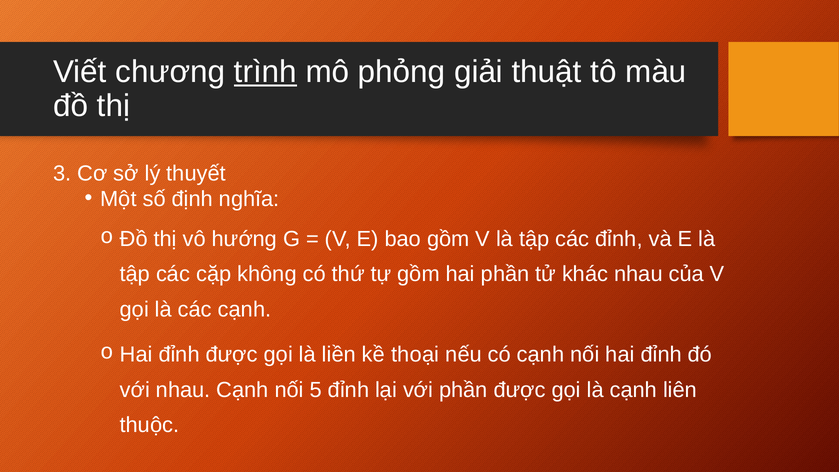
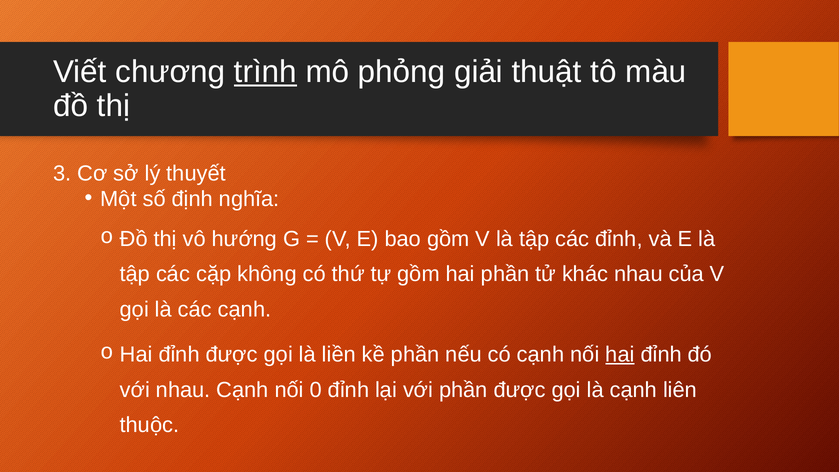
kề thoại: thoại -> phần (415, 354)
hai underline: none -> present (620, 354)
5: 5 -> 0 (316, 390)
